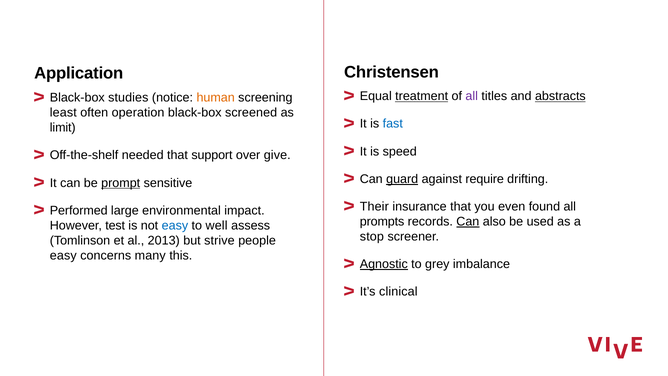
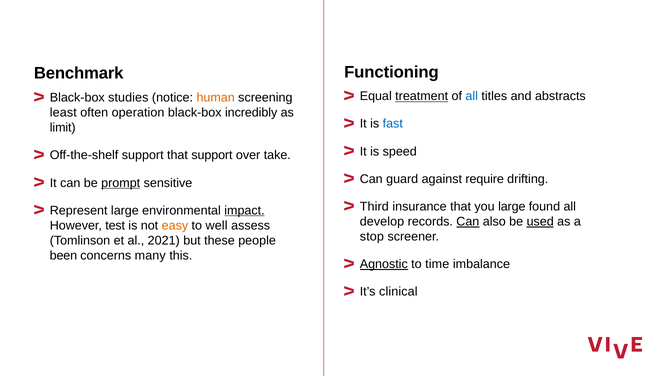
Christensen: Christensen -> Functioning (391, 72)
Application: Application -> Benchmark (79, 73)
all colour: purple -> blue (472, 96)
abstracts underline: present -> none (560, 96)
screened: screened -> incredibly (251, 113)
Off-the-shelf needed: needed -> support (143, 155)
give: give -> take (277, 155)
guard underline: present -> none (402, 179)
Their: Their -> Third (374, 206)
you even: even -> large (512, 206)
Performed: Performed -> Represent (79, 210)
impact underline: none -> present (244, 210)
prompts: prompts -> develop (382, 221)
used underline: none -> present (540, 221)
easy colour: blue -> orange (175, 225)
2013: 2013 -> 2021 (164, 240)
strive: strive -> these (219, 240)
easy: easy -> been (63, 255)
grey: grey -> time (437, 264)
